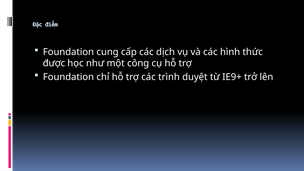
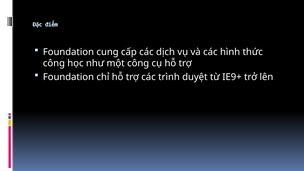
được: được -> công (54, 63)
